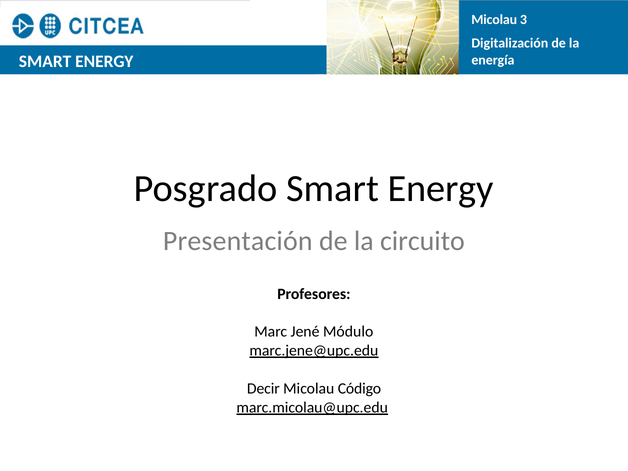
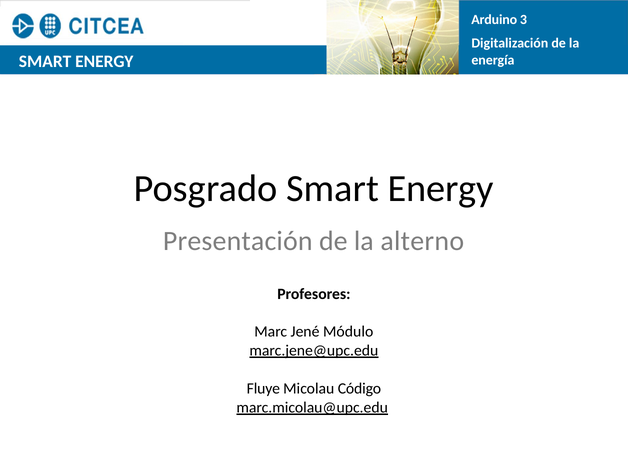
Micolau: Micolau -> Arduino (494, 20)
circuito: circuito -> alterno (422, 241)
Decir: Decir -> Fluye (263, 389)
